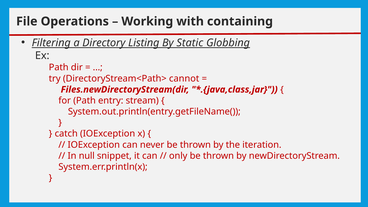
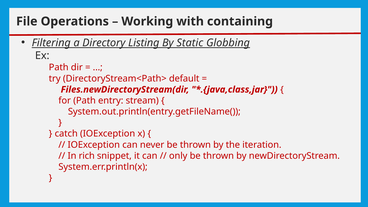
cannot: cannot -> default (184, 79)
null: null -> rich (87, 156)
